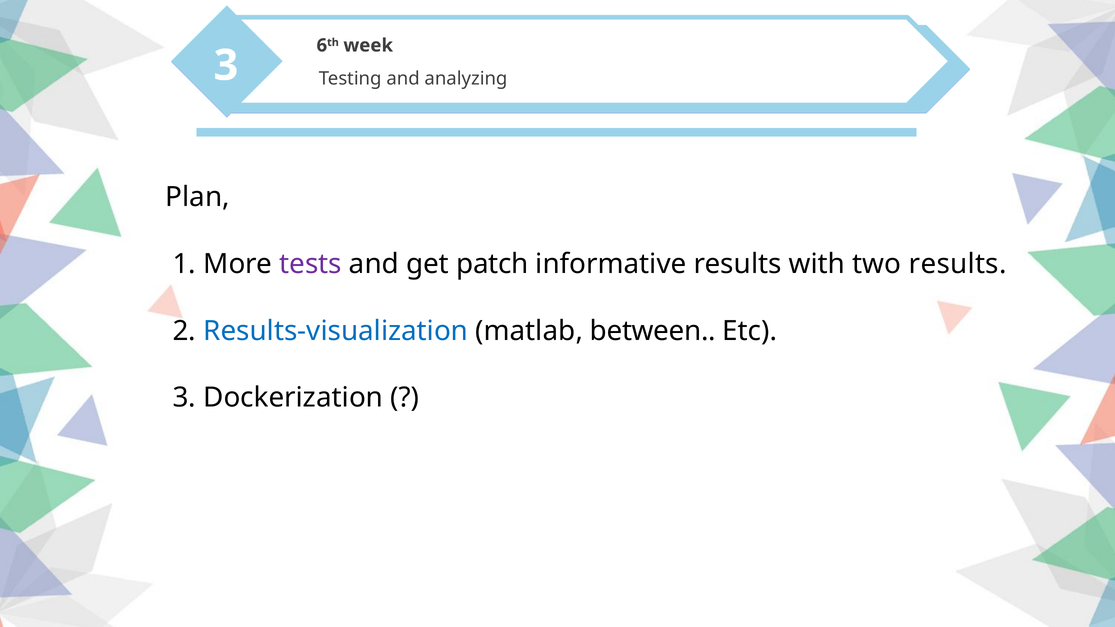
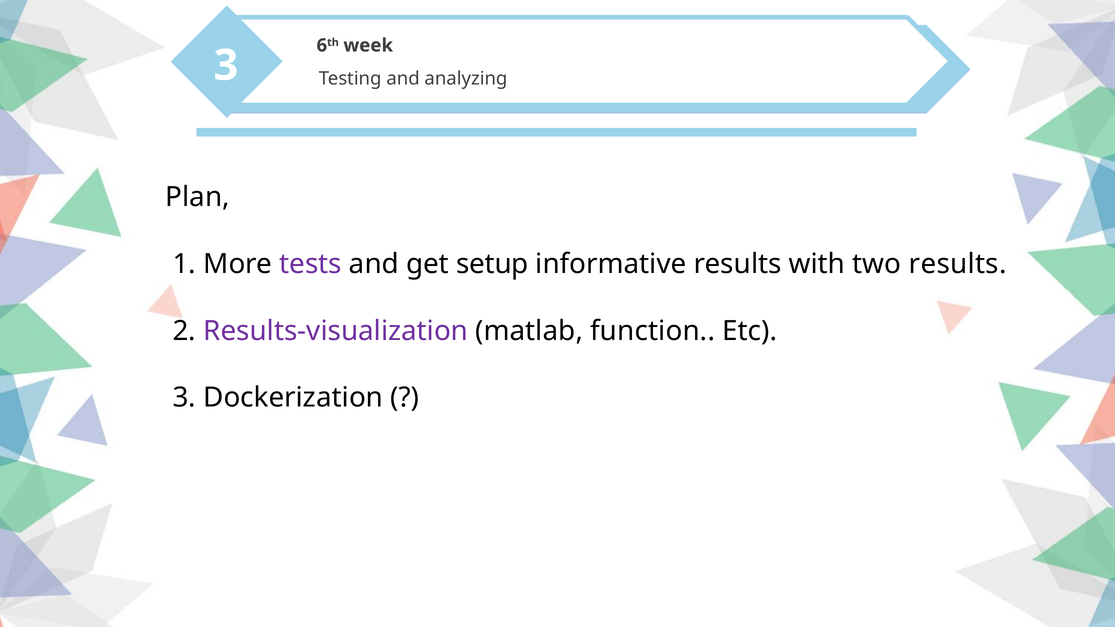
patch: patch -> setup (492, 264)
Results-visualization colour: blue -> purple (336, 331)
between: between -> function (653, 331)
